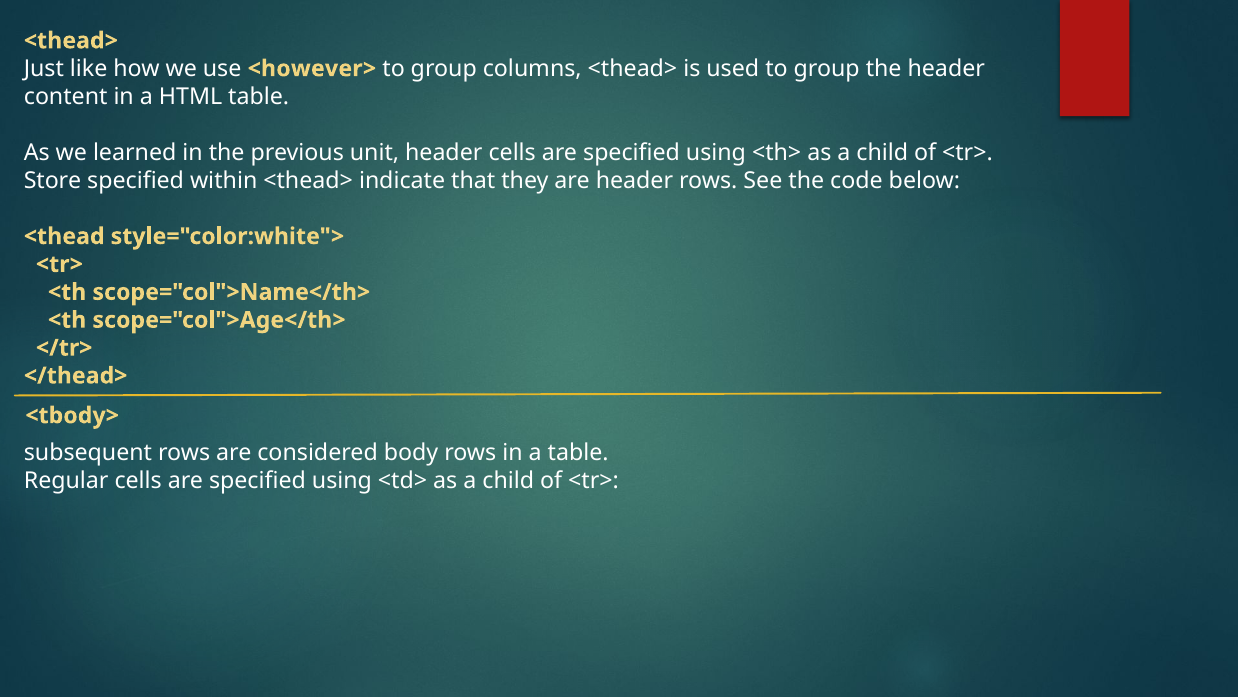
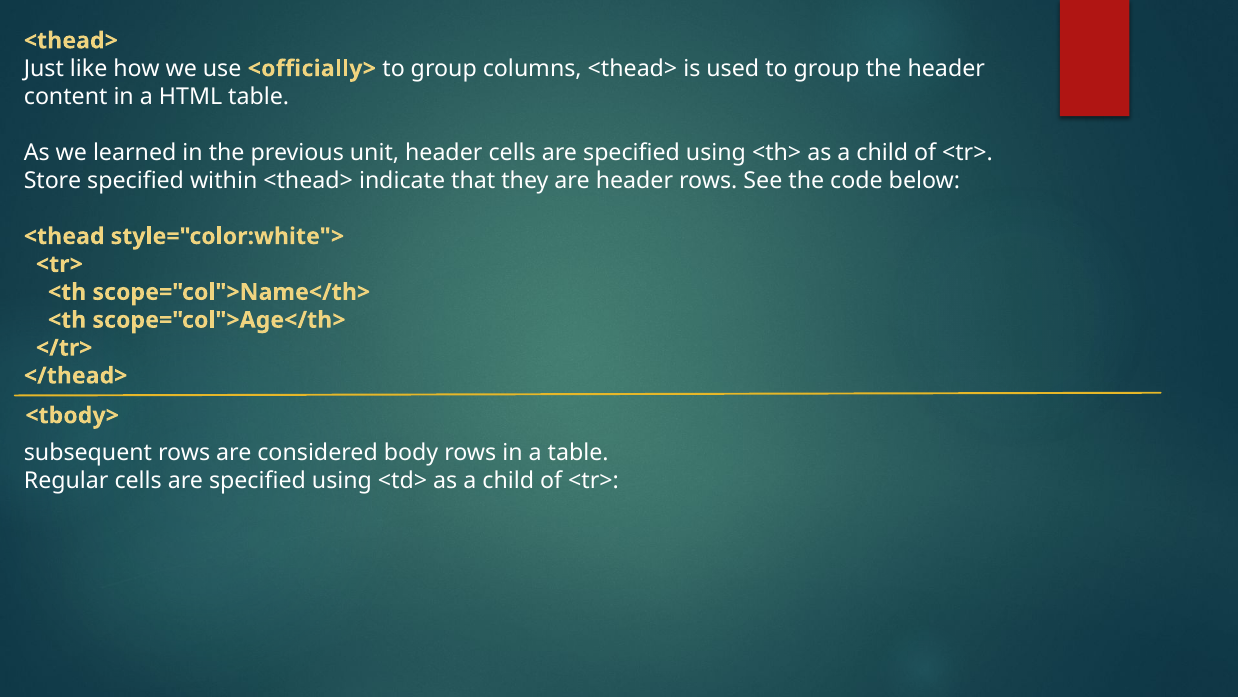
<however>: <however> -> <officially> (312, 69)
